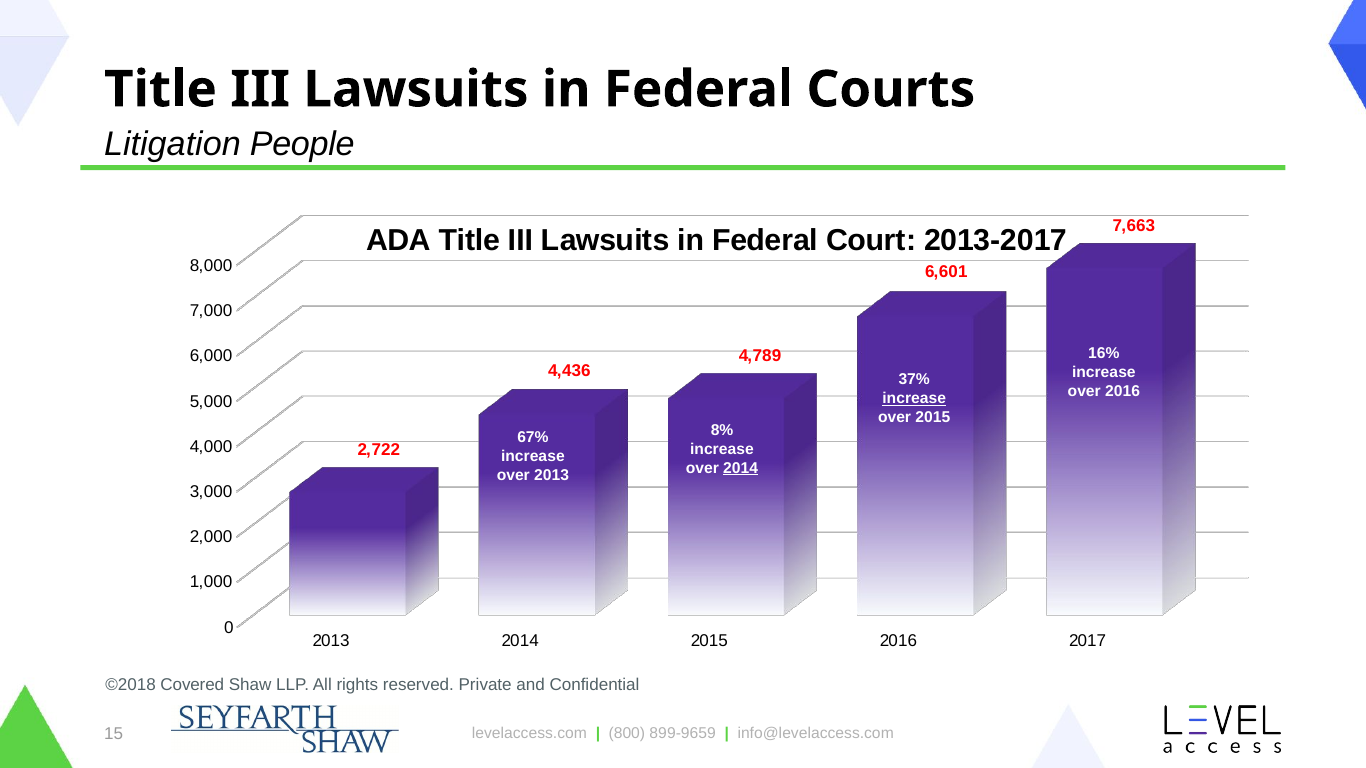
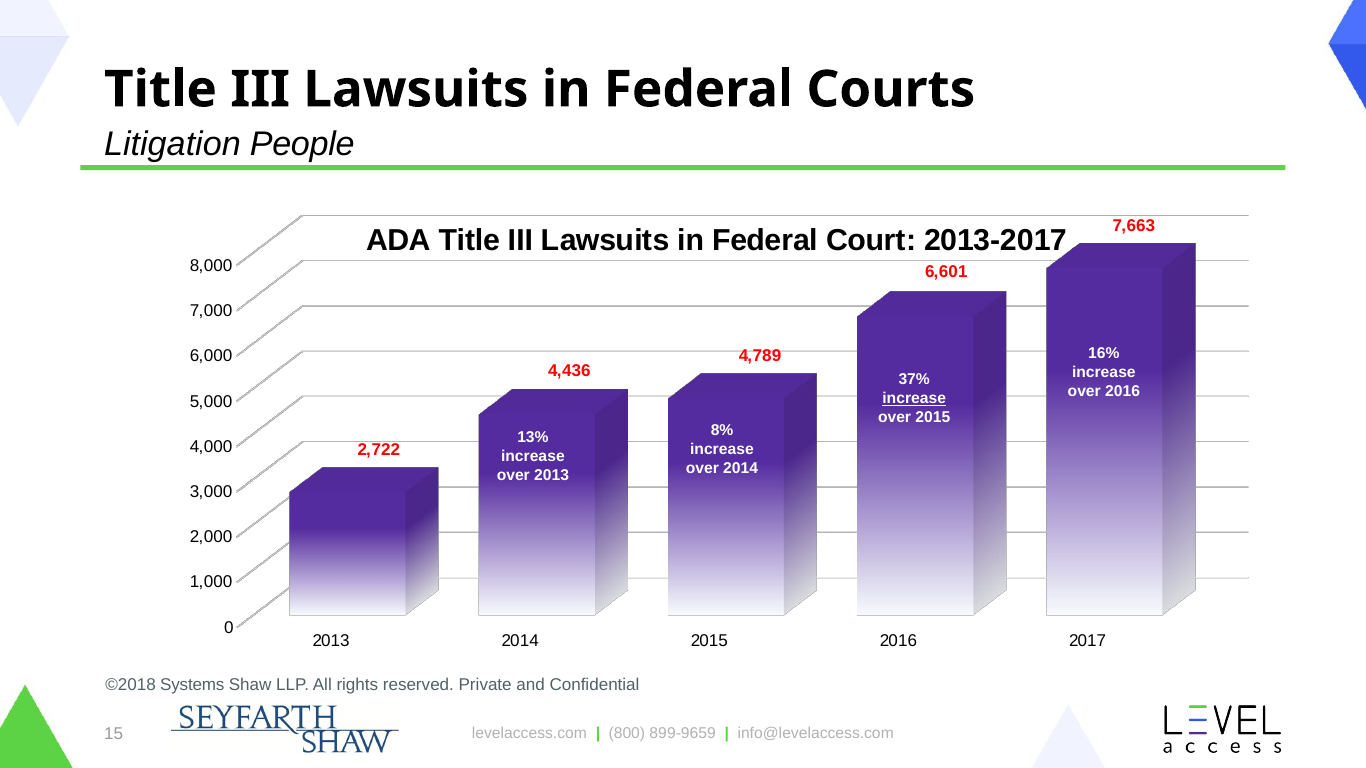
67%: 67% -> 13% (533, 438)
2014 underline: present -> none (741, 468)
Covered: Covered -> Systems (192, 685)
